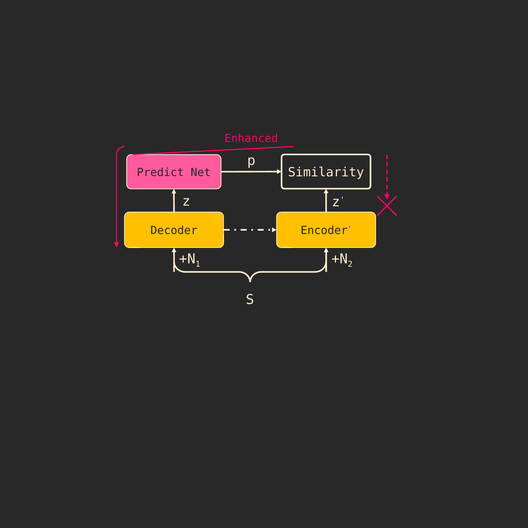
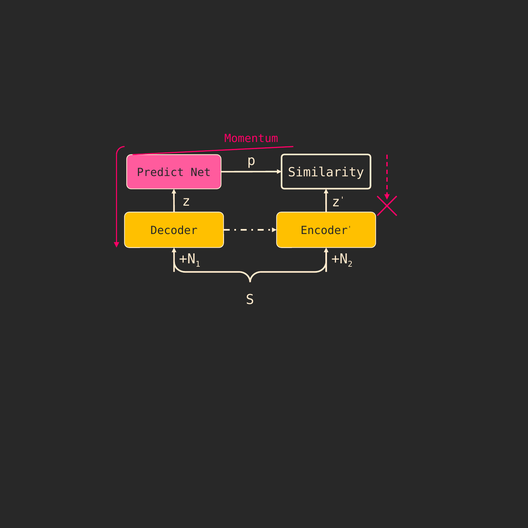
Enhanced: Enhanced -> Momentum (251, 139)
